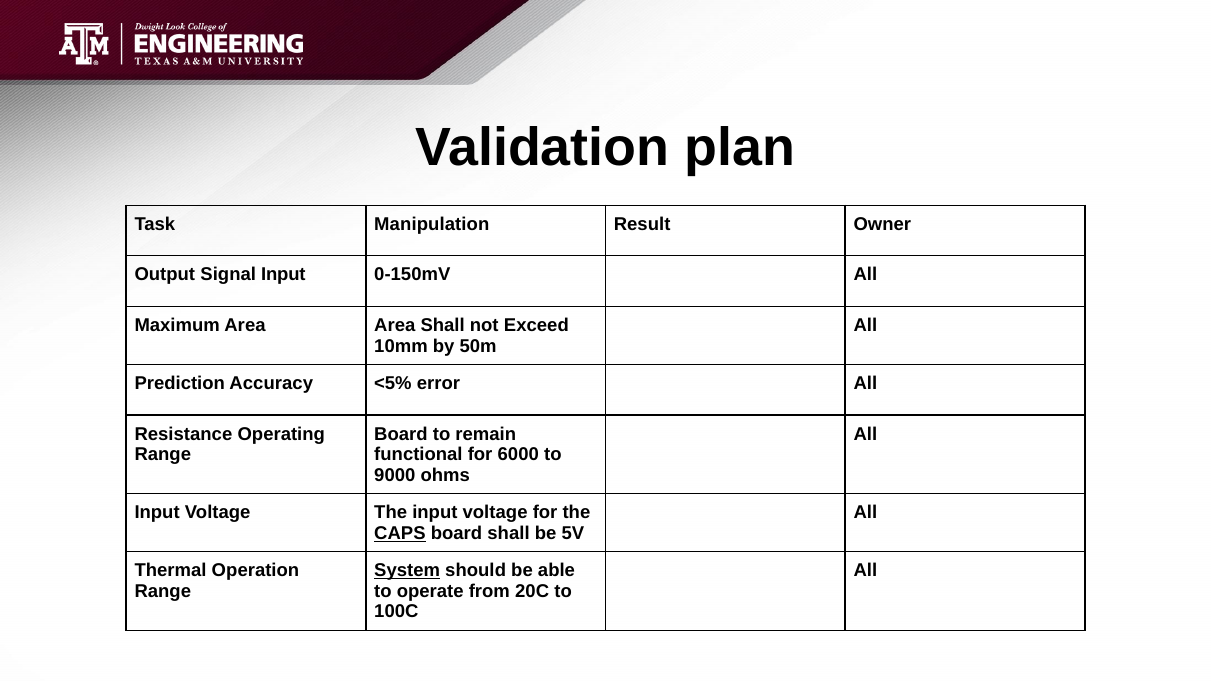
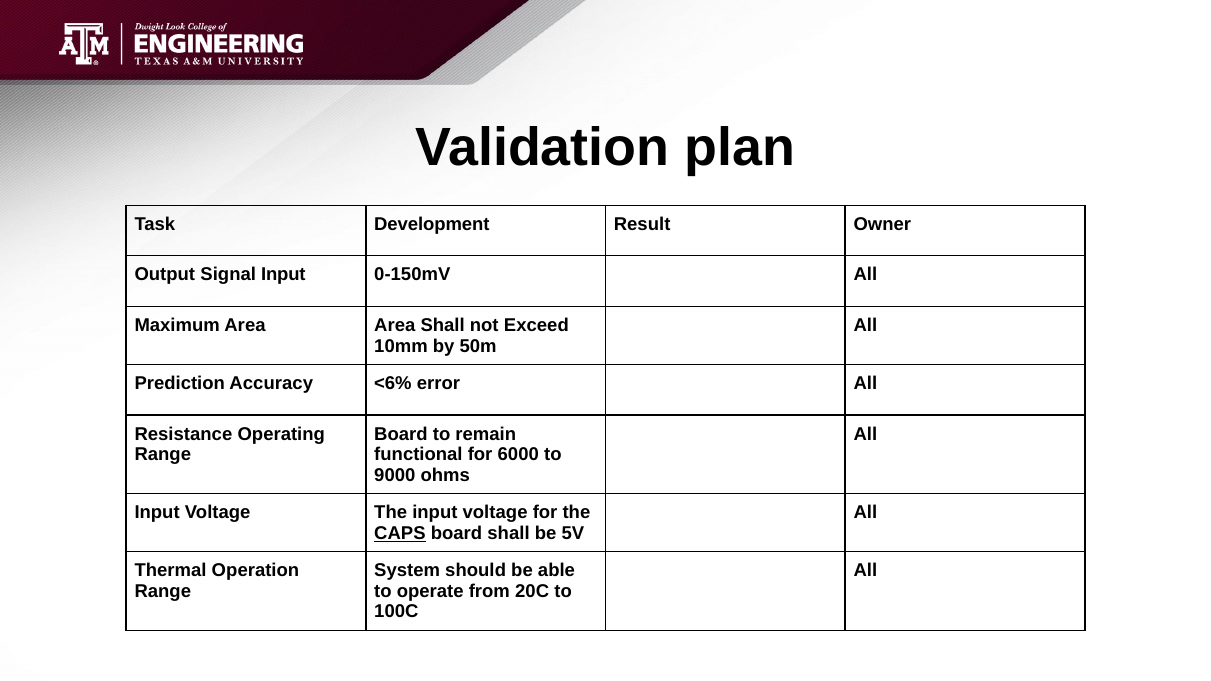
Manipulation: Manipulation -> Development (432, 224)
<5%: <5% -> <6% (393, 384)
System underline: present -> none (407, 571)
